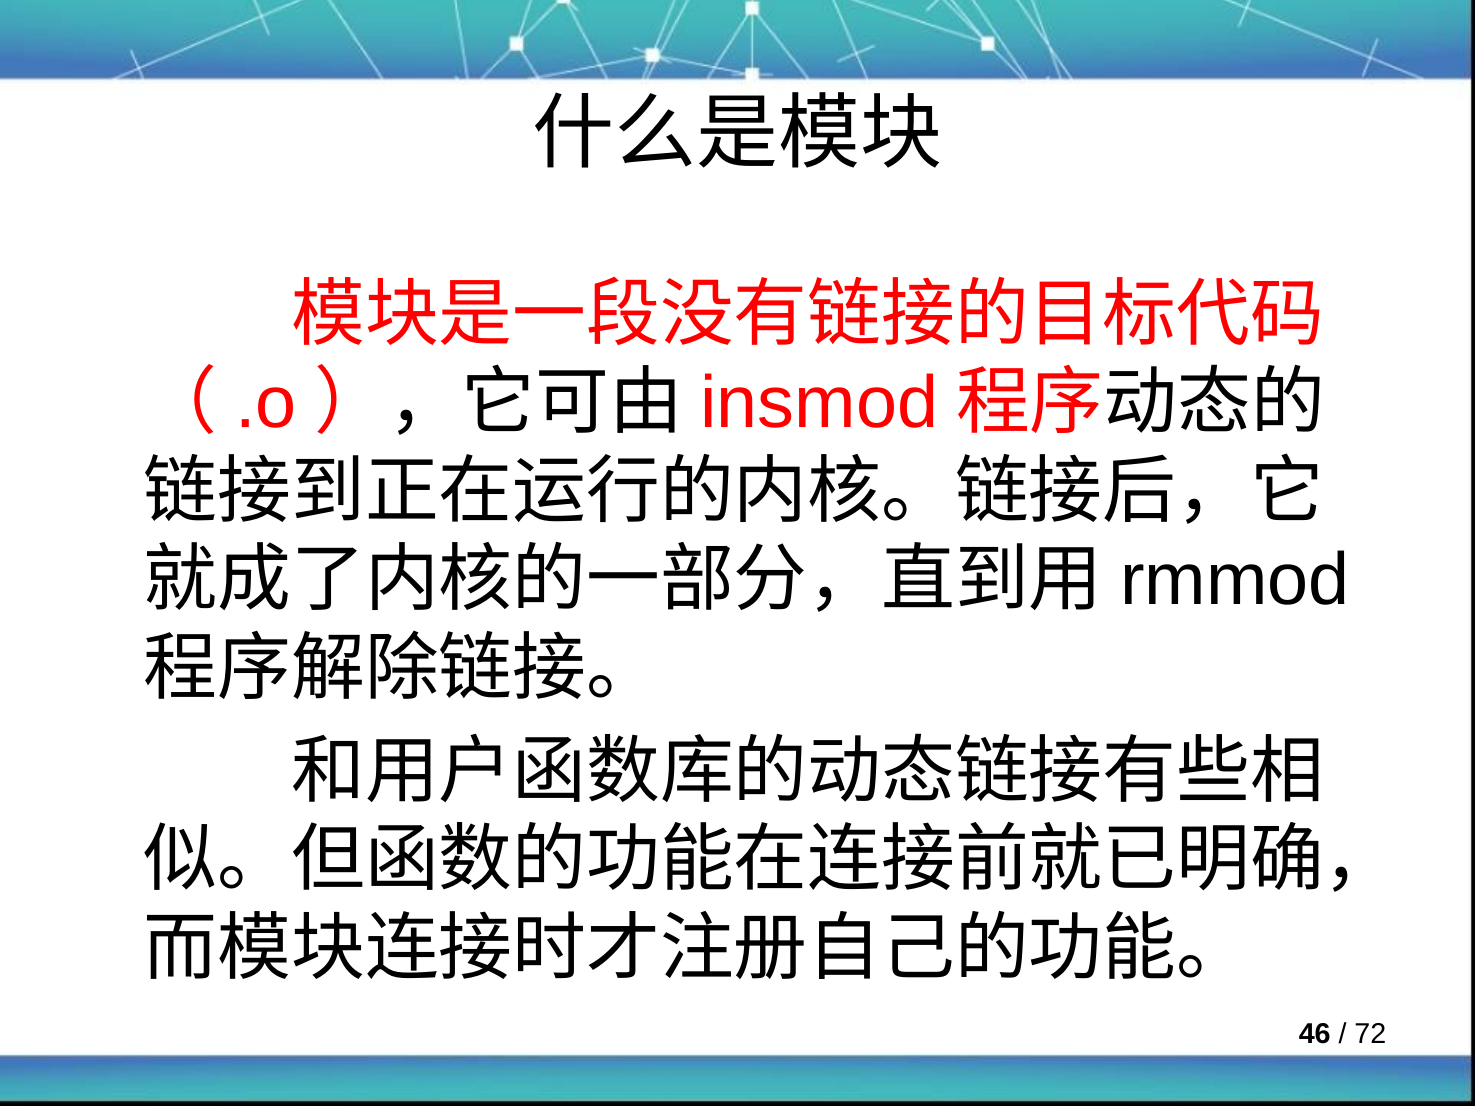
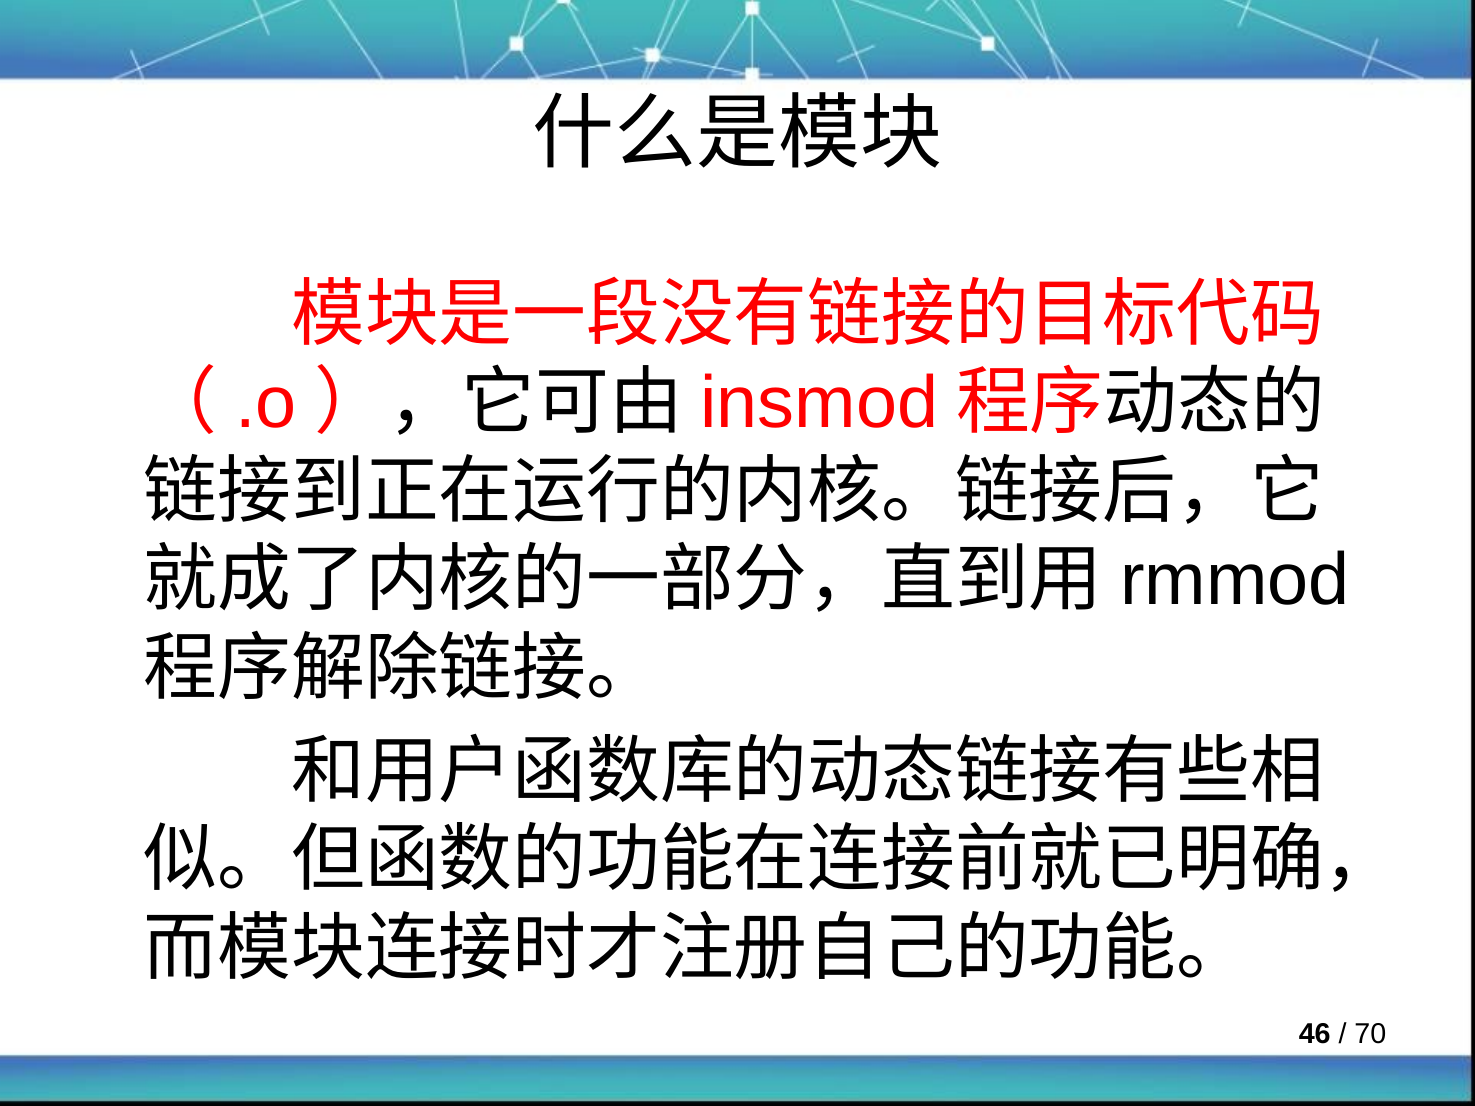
72: 72 -> 70 (1370, 1034)
